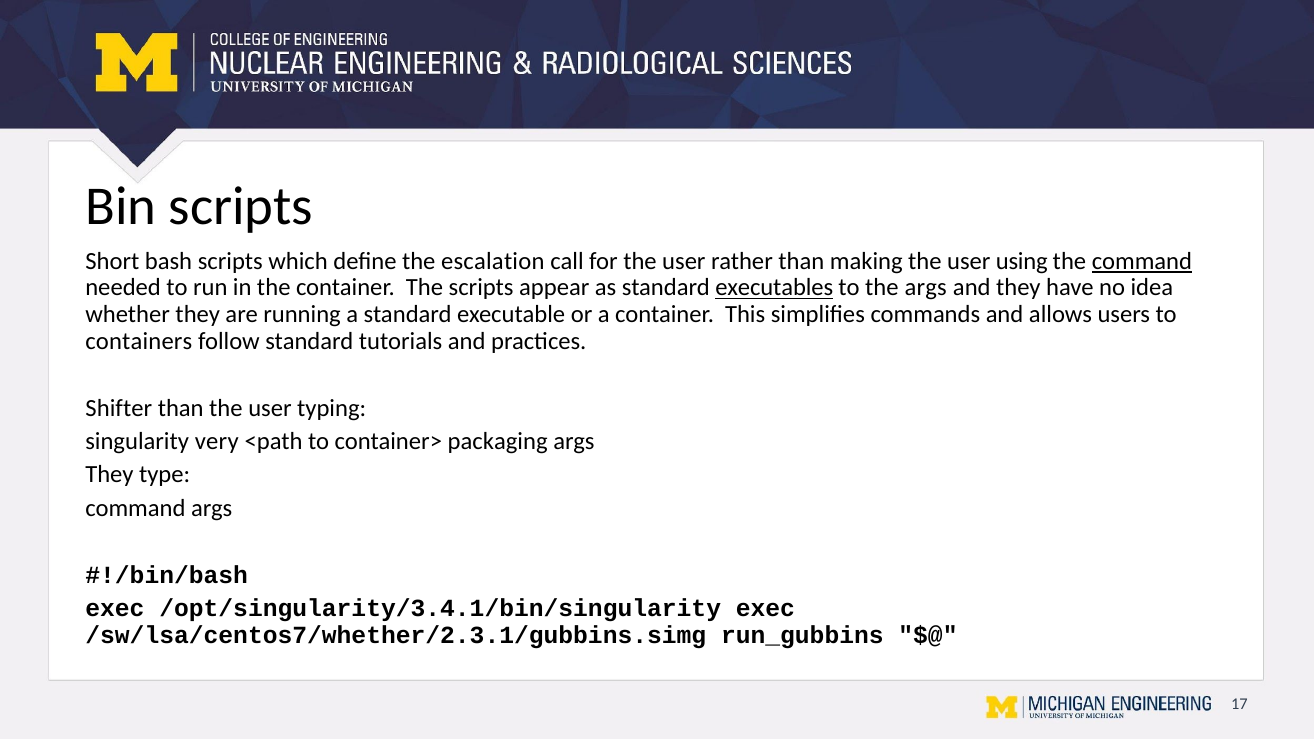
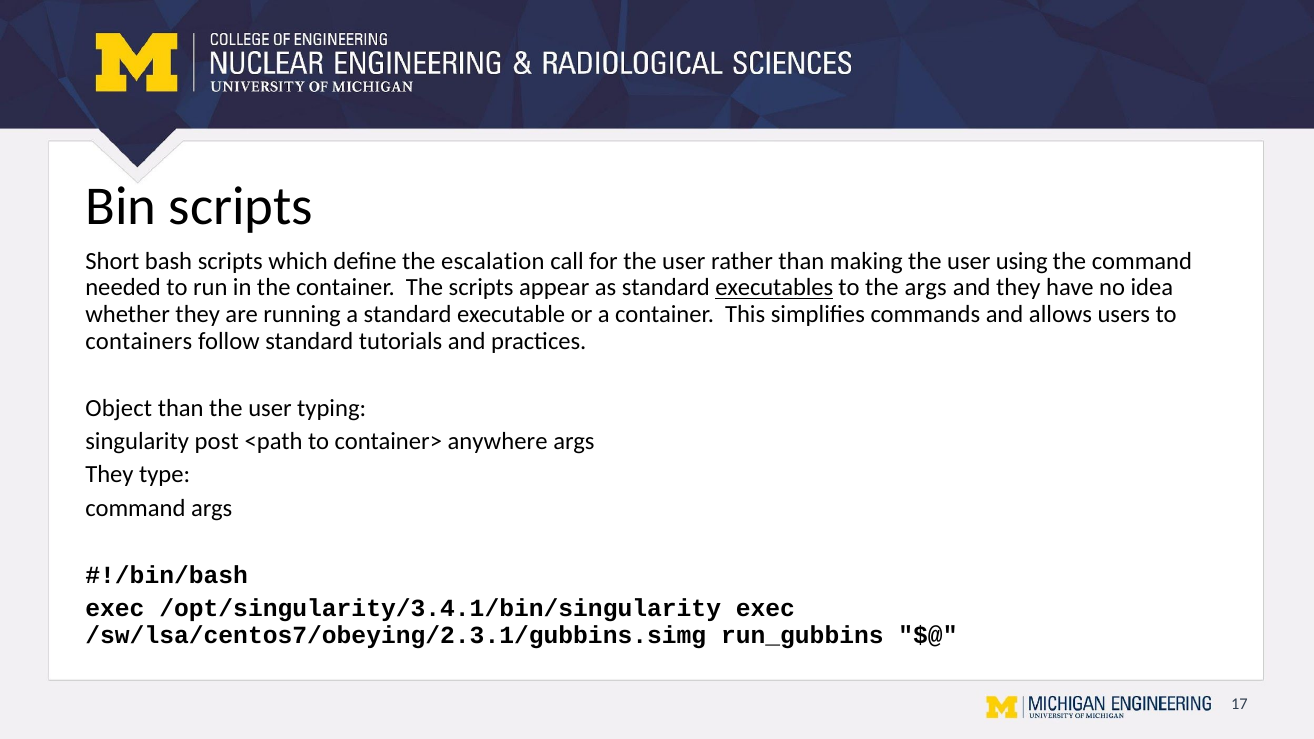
command underline: present -> none (1142, 261)
Shifter: Shifter -> Object (119, 408)
very: very -> post (217, 441)
packaging: packaging -> anywhere (498, 441)
/sw/lsa/centos7/whether/2.3.1/gubbins.simg: /sw/lsa/centos7/whether/2.3.1/gubbins.simg -> /sw/lsa/centos7/obeying/2.3.1/gubbins.simg (396, 635)
